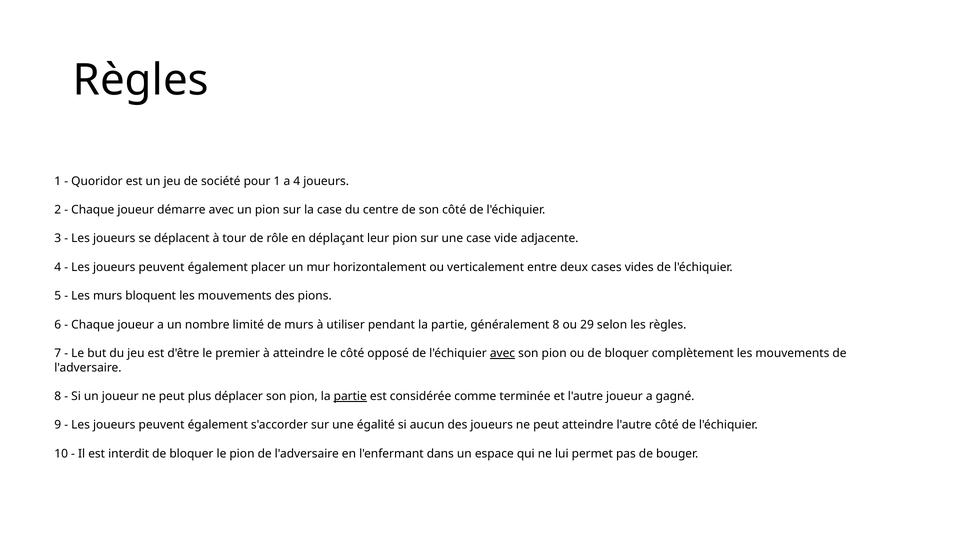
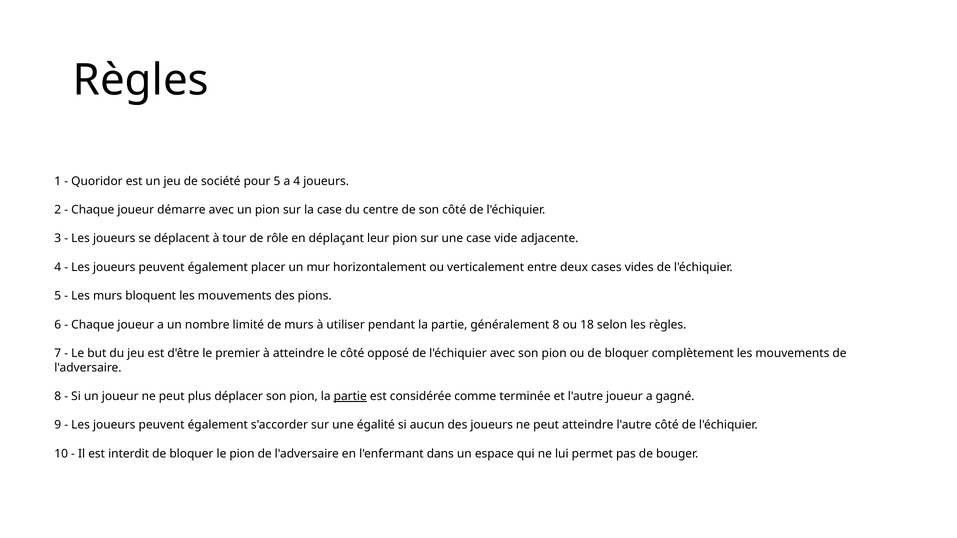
pour 1: 1 -> 5 (277, 181)
29: 29 -> 18 (587, 325)
avec underline: present -> none (502, 353)
